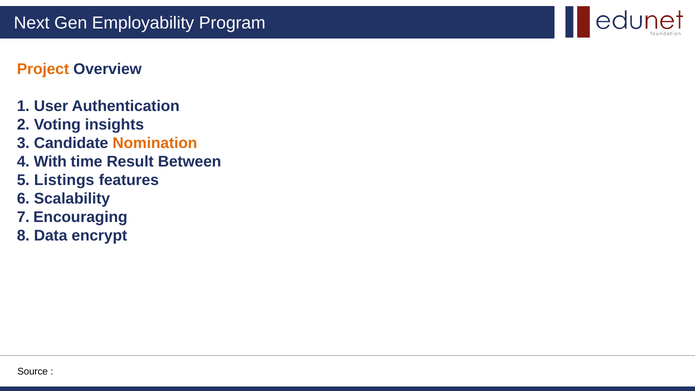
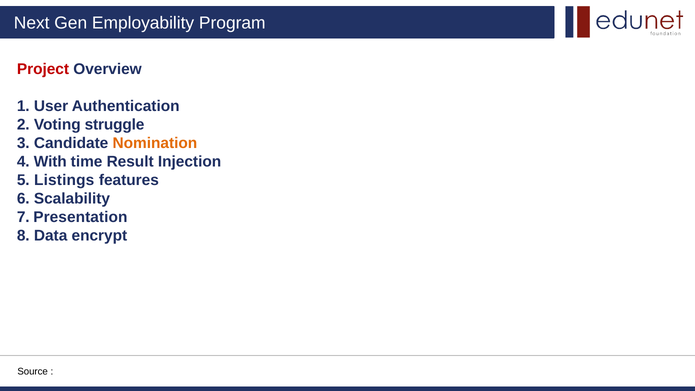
Project colour: orange -> red (43, 69)
insights: insights -> struggle (115, 125)
Between: Between -> Injection (190, 162)
Encouraging: Encouraging -> Presentation (80, 217)
